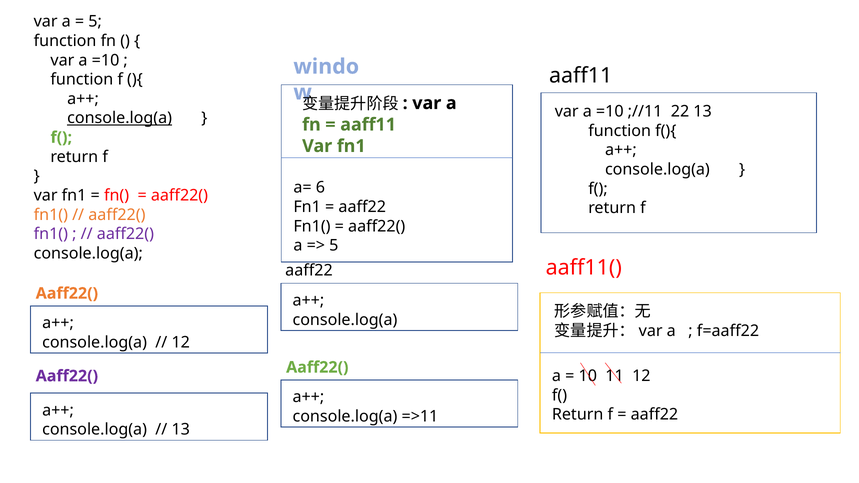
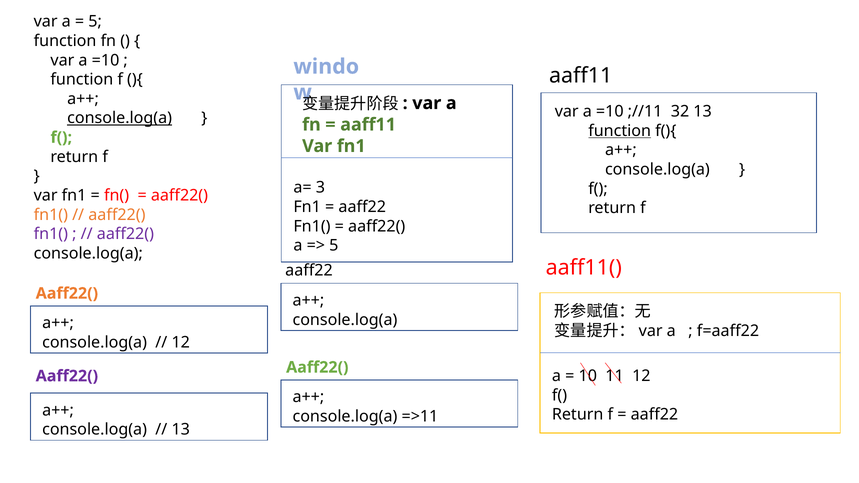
22: 22 -> 32 (680, 112)
function underline: none -> present (620, 131)
6: 6 -> 3 (320, 188)
